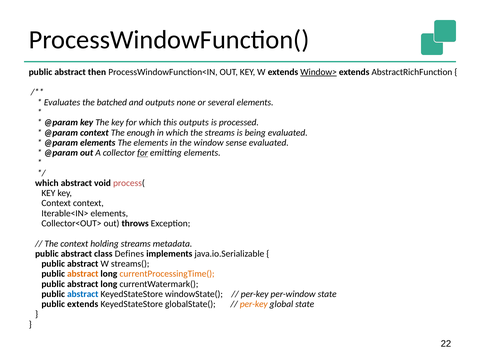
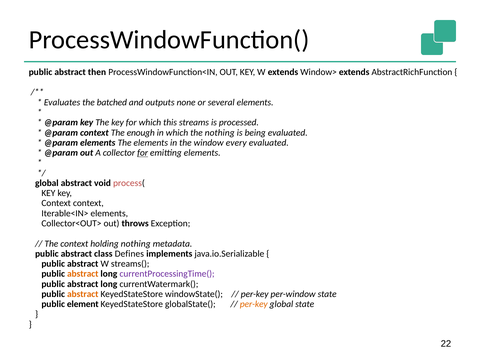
Window> underline: present -> none (319, 72)
this outputs: outputs -> streams (194, 123)
the streams: streams -> nothing (220, 133)
sense: sense -> every (236, 143)
which: which -> global (47, 183)
holding streams: streams -> nothing (136, 244)
currentProcessingTime( colour: orange -> purple (167, 274)
abstract colour: blue -> orange (83, 294)
public extends: extends -> element (83, 304)
